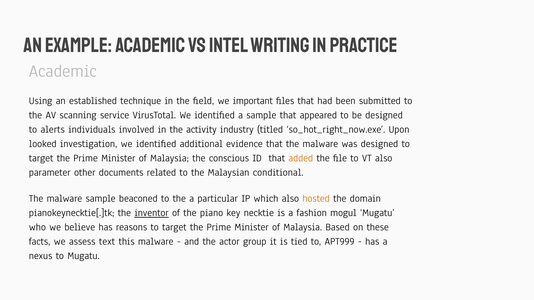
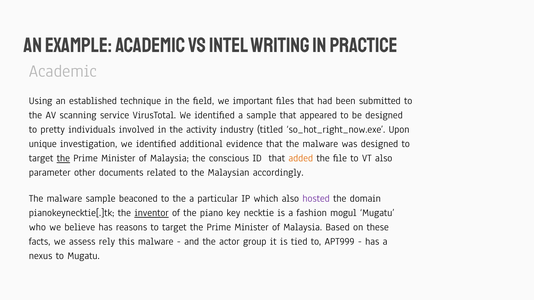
alerts: alerts -> pretty (53, 130)
looked: looked -> unique (43, 144)
the underline: none -> present (63, 158)
conditional: conditional -> accordingly (278, 173)
hosted colour: orange -> purple (316, 199)
text: text -> rely (107, 242)
